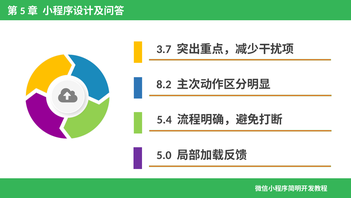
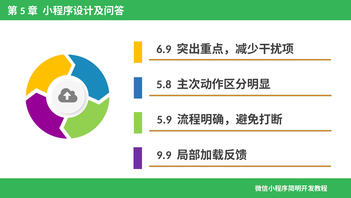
3.7: 3.7 -> 6.9 (164, 49)
8.2: 8.2 -> 5.8 (164, 84)
5.4: 5.4 -> 5.9 (164, 120)
5.0: 5.0 -> 9.9 (164, 155)
